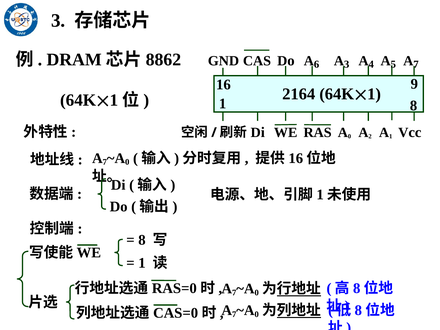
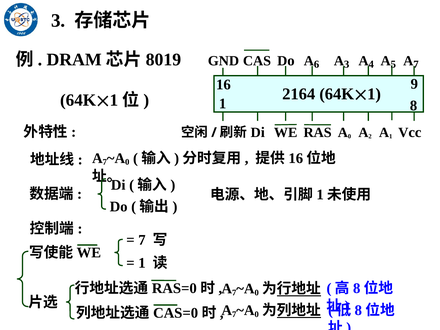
8862: 8862 -> 8019 (163, 60)
8: 8 -> 7 (142, 240)
